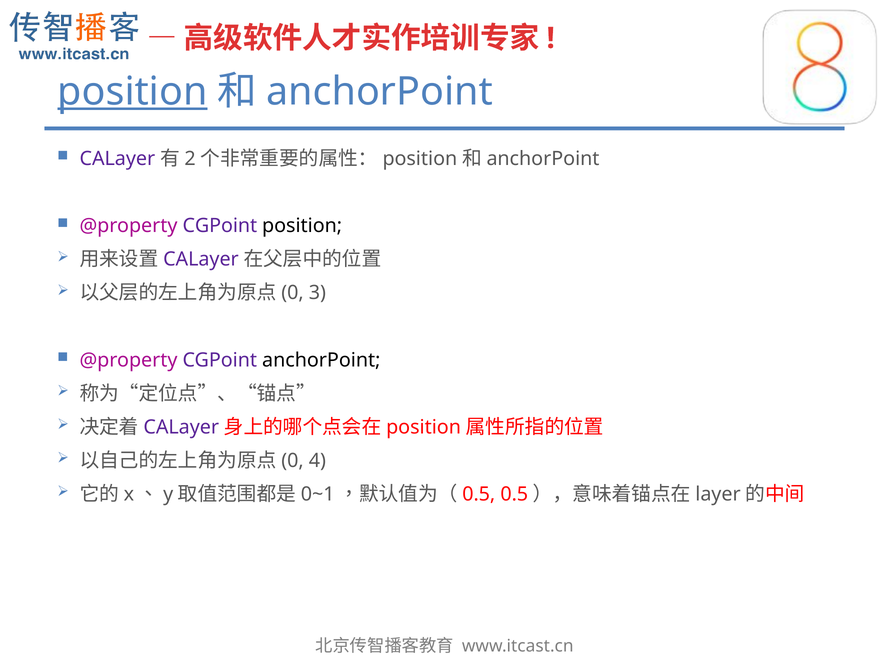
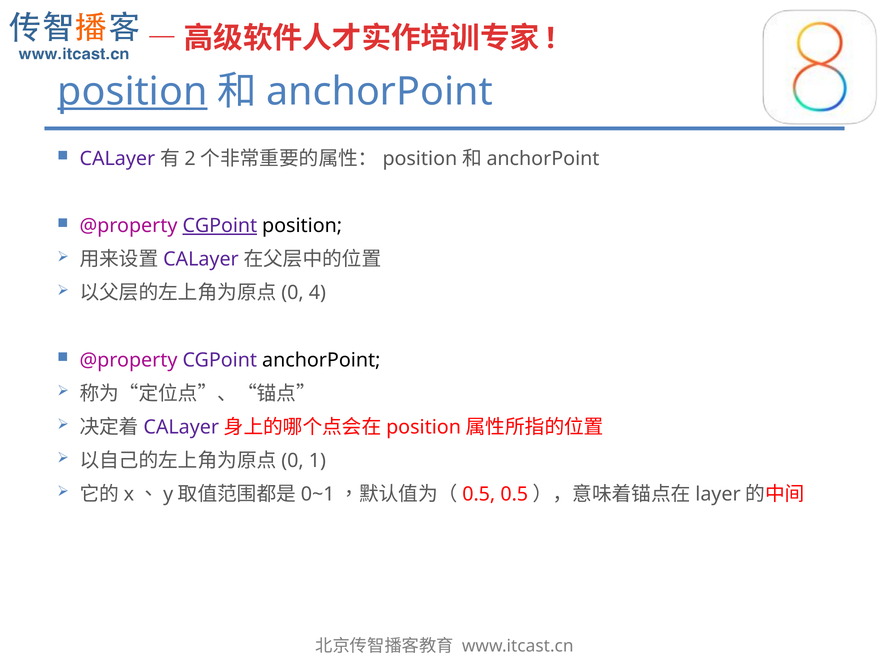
CGPoint underline: none -> present (220, 226)
3: 3 -> 4 (317, 293)
4: 4 -> 1 (317, 460)
